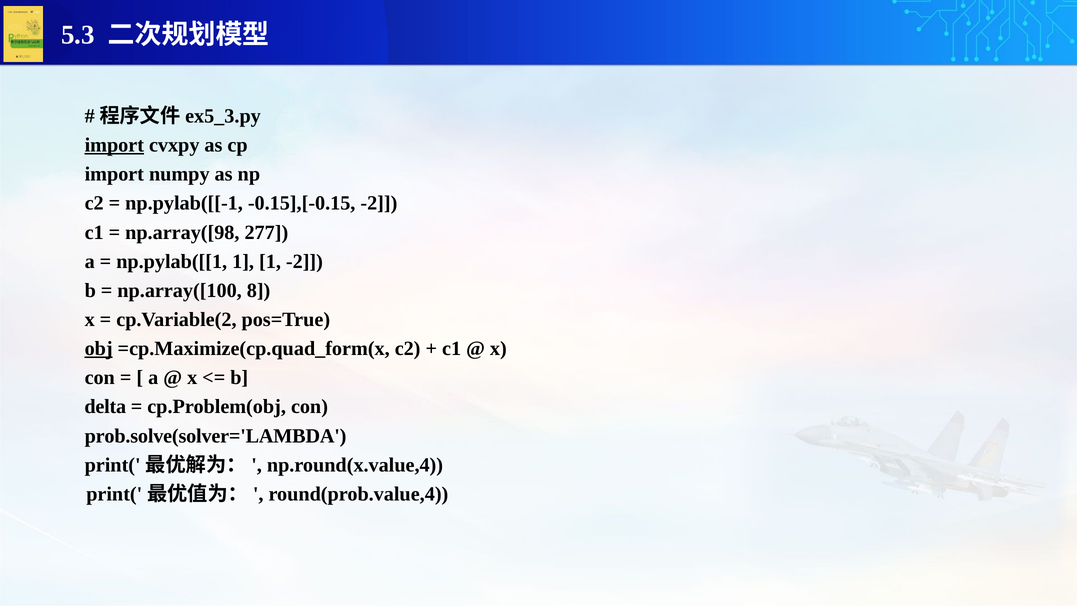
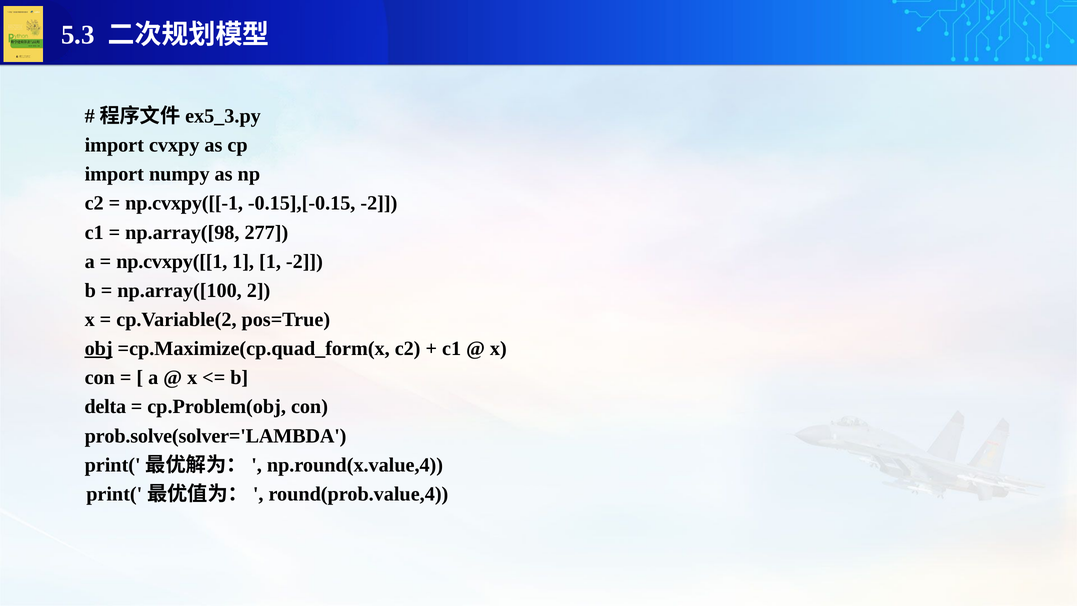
import underline: present -> none (114, 145)
np.pylab([[-1: np.pylab([[-1 -> np.cvxpy([[-1 (184, 203)
np.pylab([[1: np.pylab([[1 -> np.cvxpy([[1 (172, 261)
8: 8 -> 2 (259, 290)
